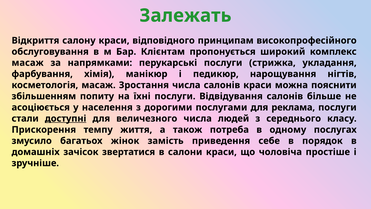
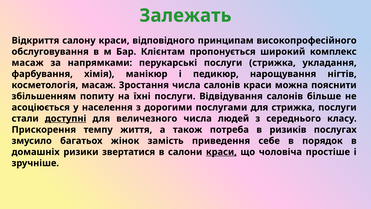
для реклама: реклама -> стрижка (293, 107)
одному: одному -> ризиків (288, 129)
зачісок: зачісок -> ризики (81, 152)
краси underline: none -> present (221, 152)
